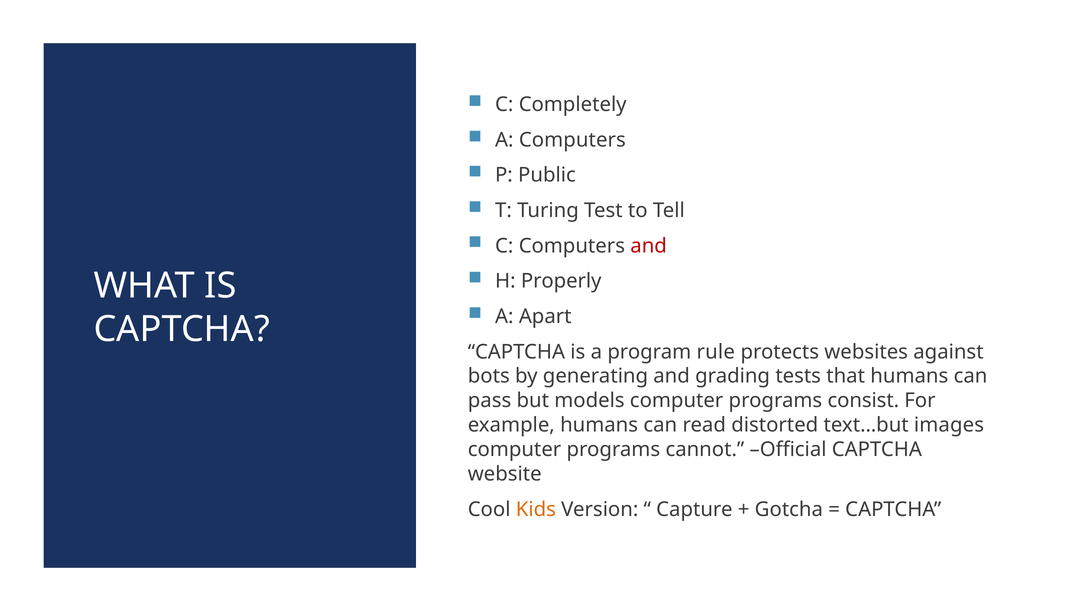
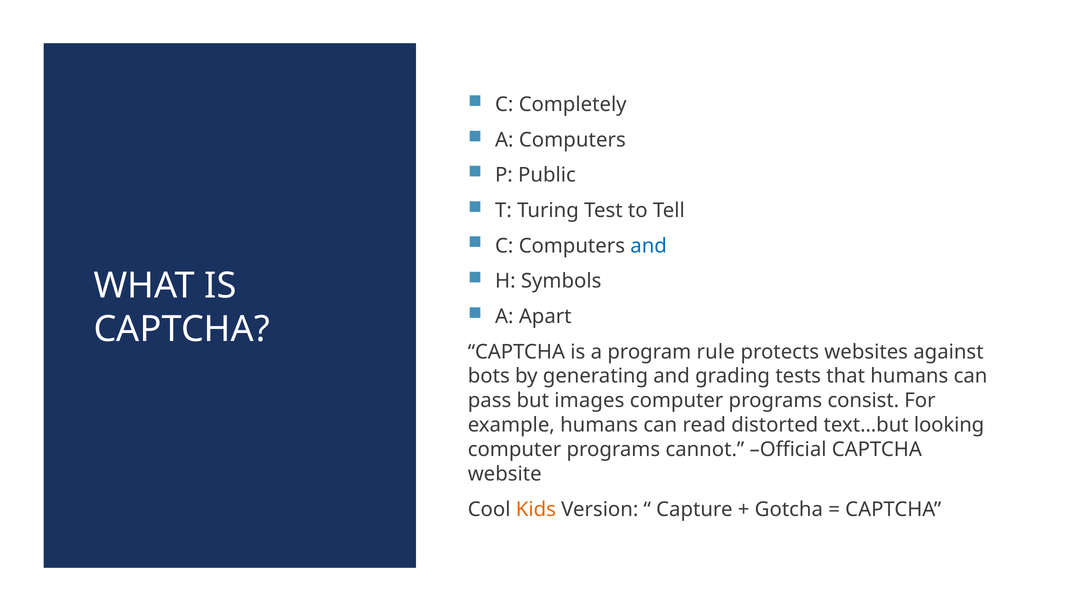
and colour: red -> blue (649, 246)
Properly: Properly -> Symbols (561, 281)
models: models -> images (589, 401)
images: images -> looking (949, 425)
